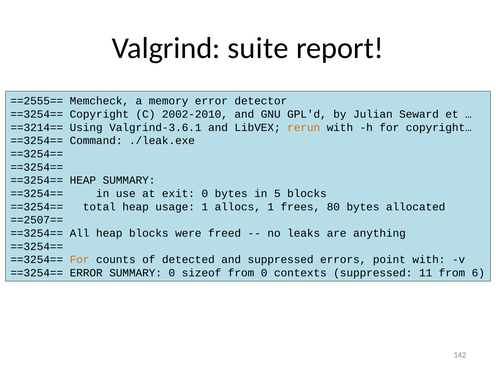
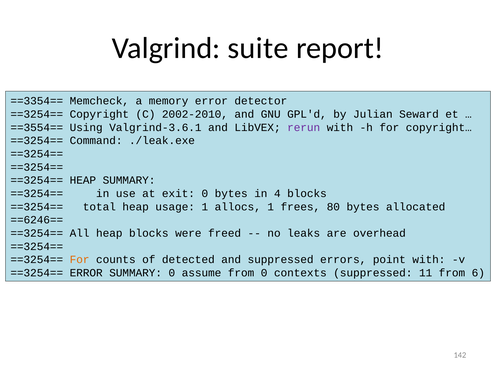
==2555==: ==2555== -> ==3354== (37, 101)
==3214==: ==3214== -> ==3554== (37, 127)
rerun colour: orange -> purple (304, 127)
5: 5 -> 4 (277, 194)
==2507==: ==2507== -> ==6246== (37, 220)
anything: anything -> overhead (379, 233)
sizeof: sizeof -> assume (202, 273)
